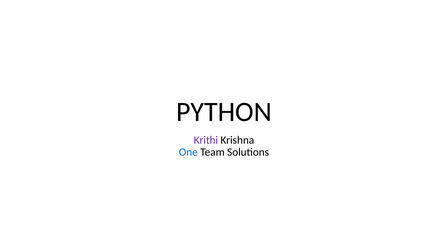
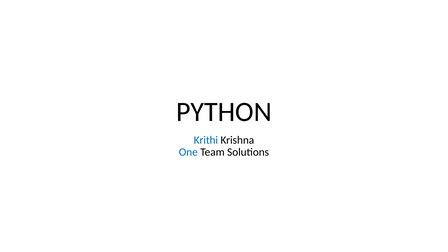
Krithi colour: purple -> blue (206, 140)
